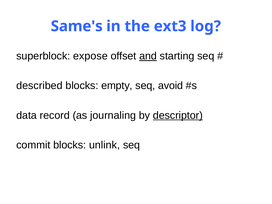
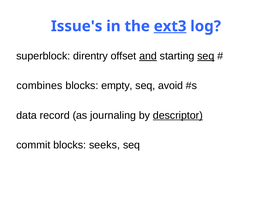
Same's: Same's -> Issue's (77, 26)
ext3 underline: none -> present (170, 26)
expose: expose -> direntry (91, 56)
seq underline: none -> present (206, 56)
described: described -> combines (39, 86)
unlink: unlink -> seeks (104, 145)
